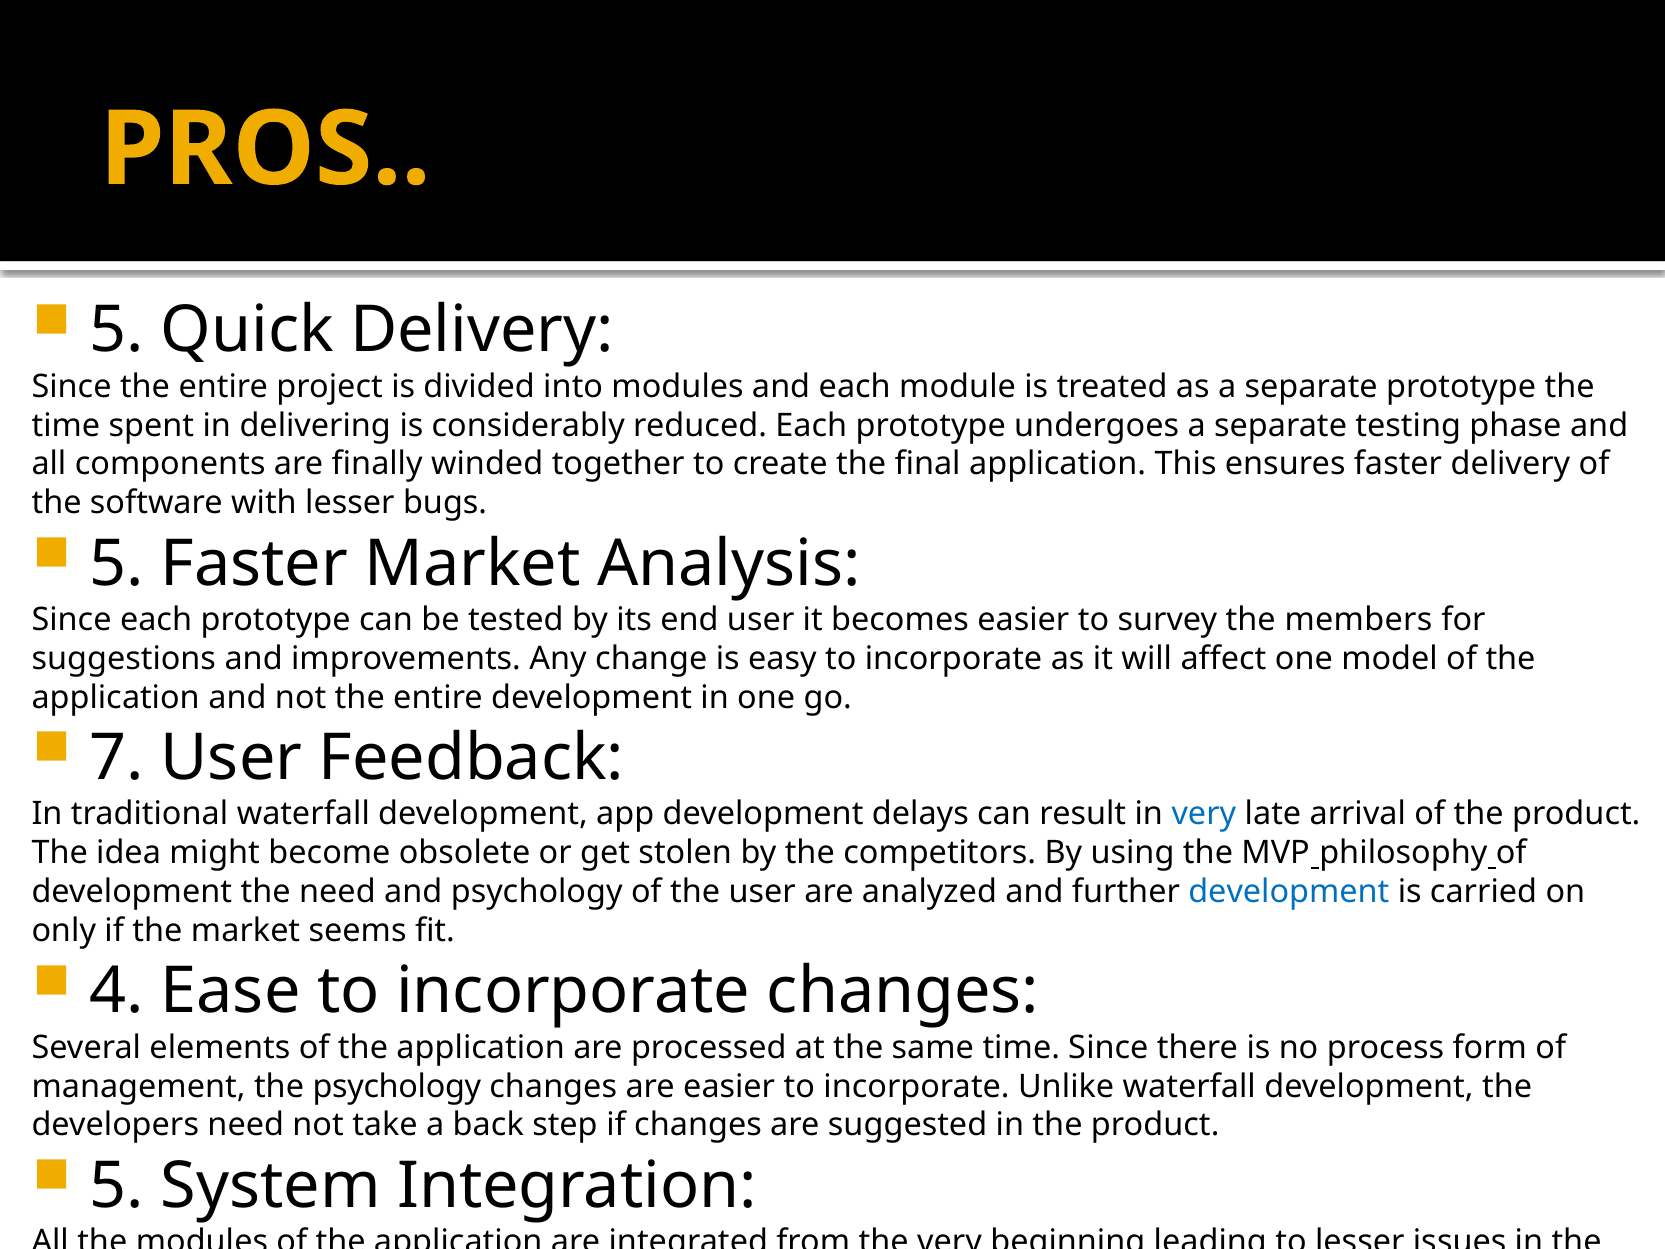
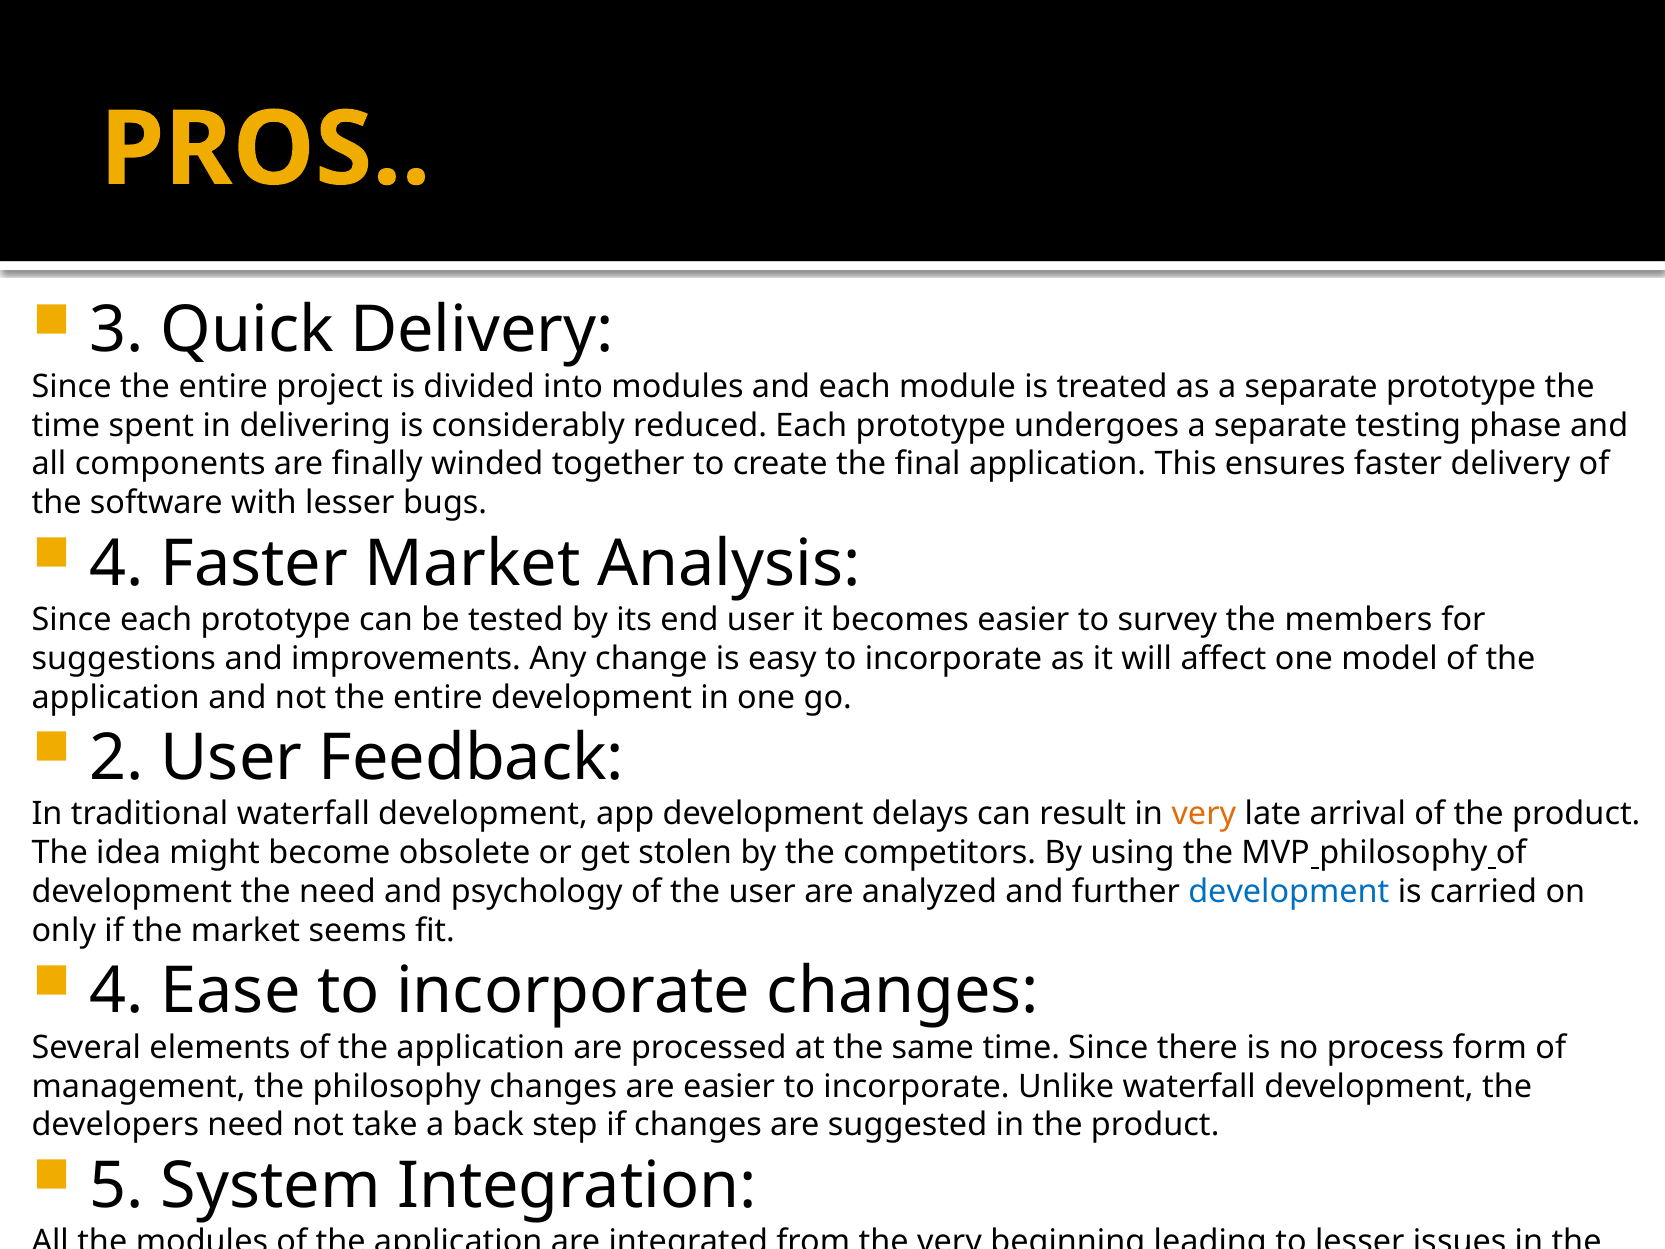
5: 5 -> 3 (117, 330)
5: 5 -> 4 (117, 564)
7: 7 -> 2 (117, 758)
very colour: blue -> orange (1204, 814)
the psychology: psychology -> philosophy (397, 1086)
